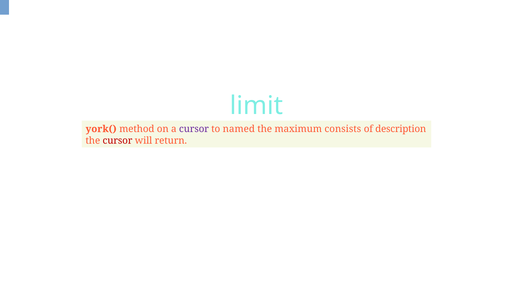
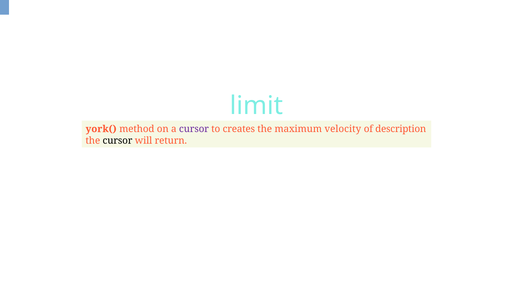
named: named -> creates (239, 129)
consists: consists -> velocity (343, 129)
cursor colour: red -> black (118, 140)
